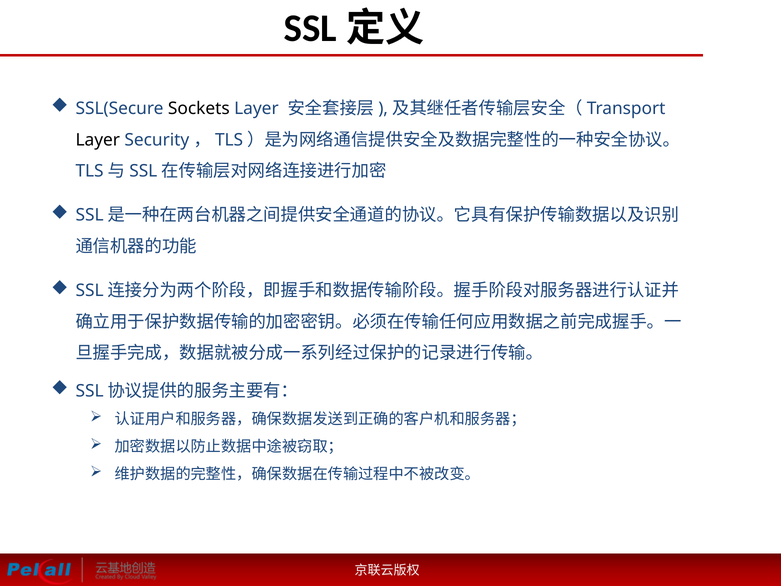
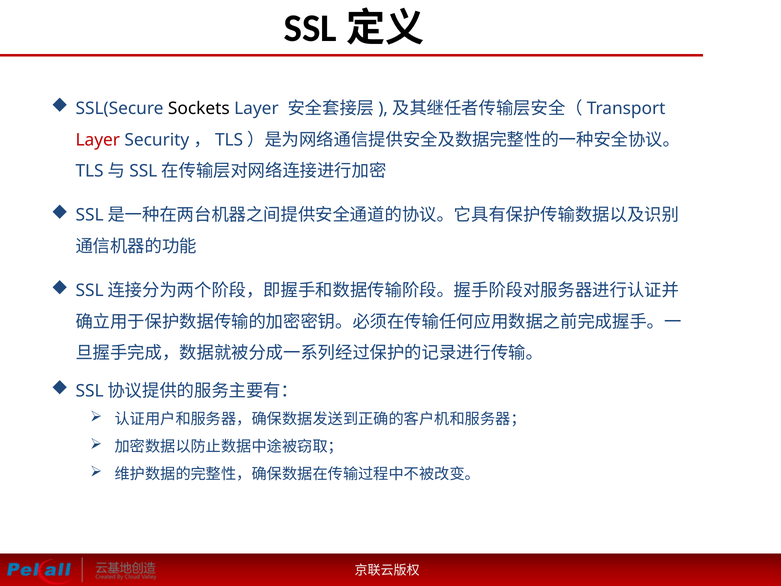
Layer colour: black -> red (98, 140)
